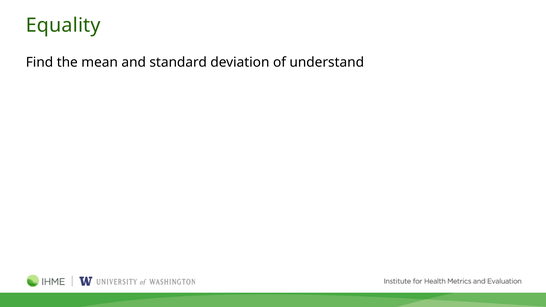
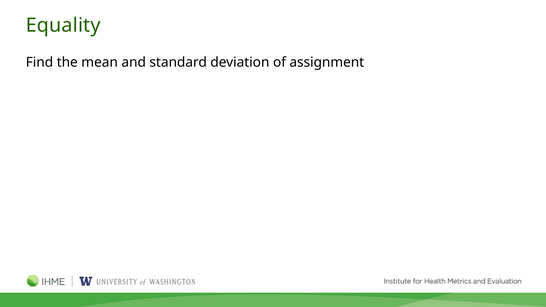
understand: understand -> assignment (327, 62)
